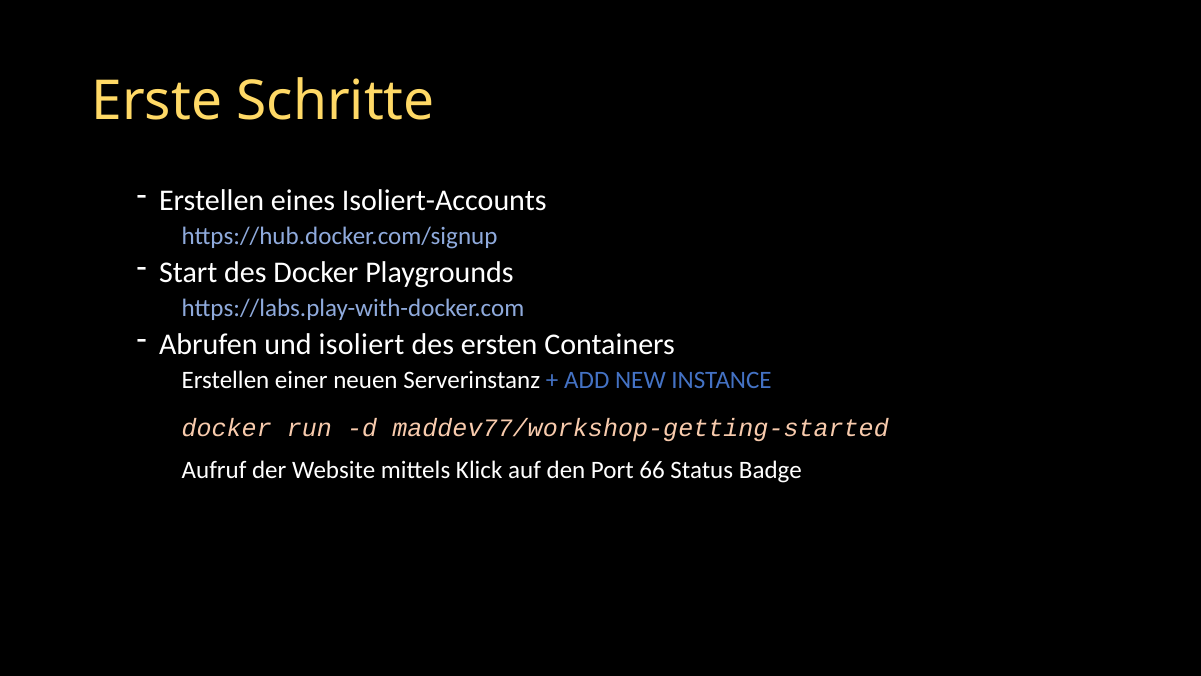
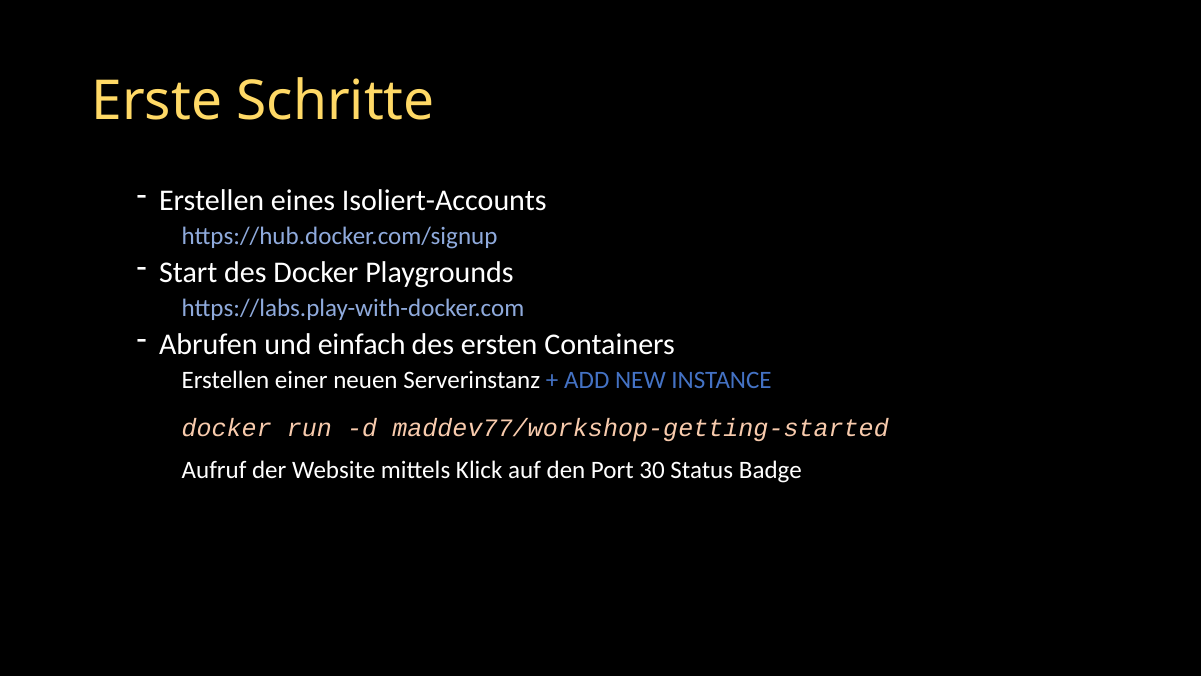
isoliert: isoliert -> einfach (362, 344)
66: 66 -> 30 (652, 470)
